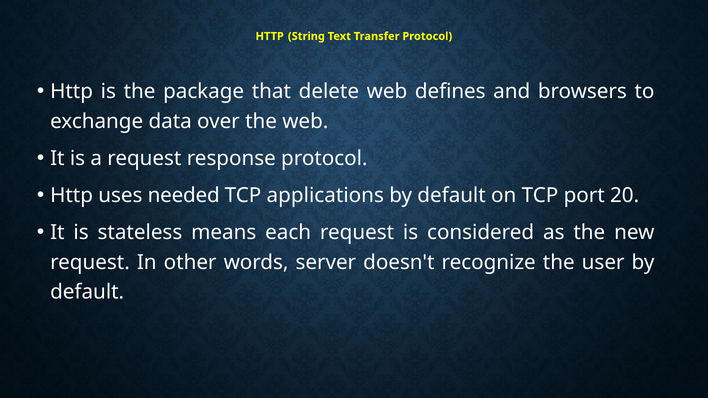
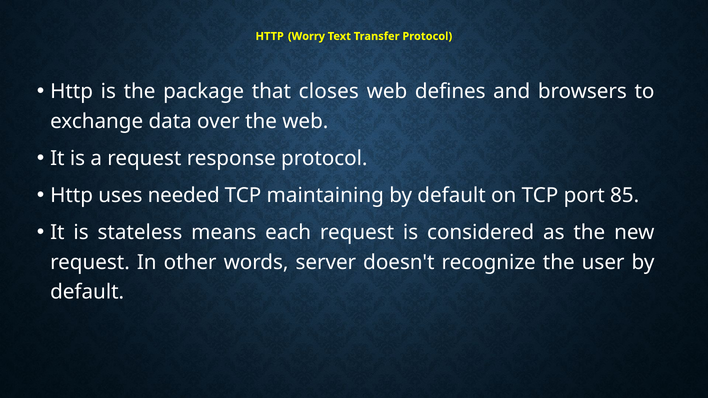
String: String -> Worry (306, 36)
delete: delete -> closes (329, 92)
applications: applications -> maintaining (325, 196)
20: 20 -> 85 (625, 196)
